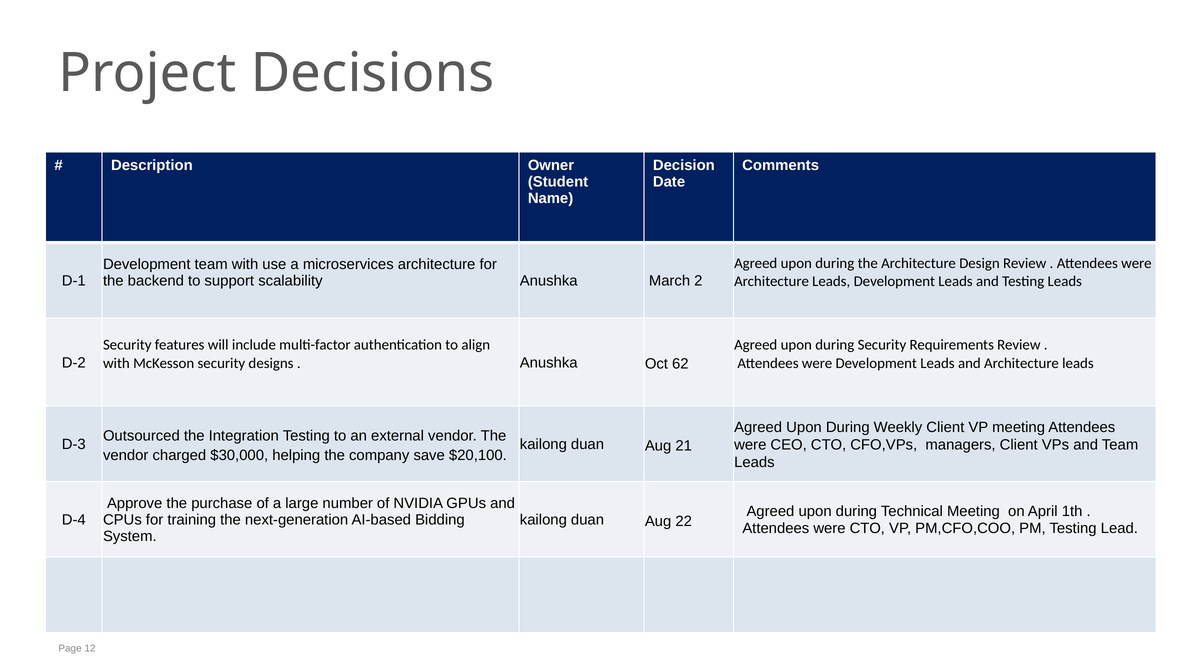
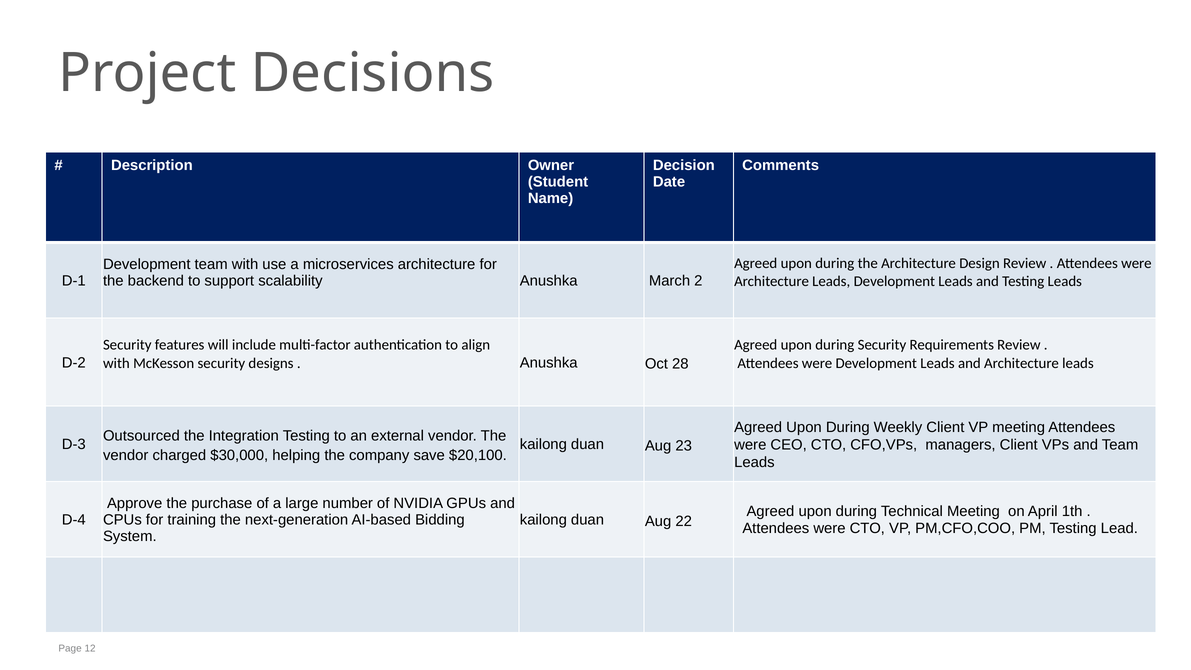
62: 62 -> 28 (680, 364)
21: 21 -> 23 (684, 446)
